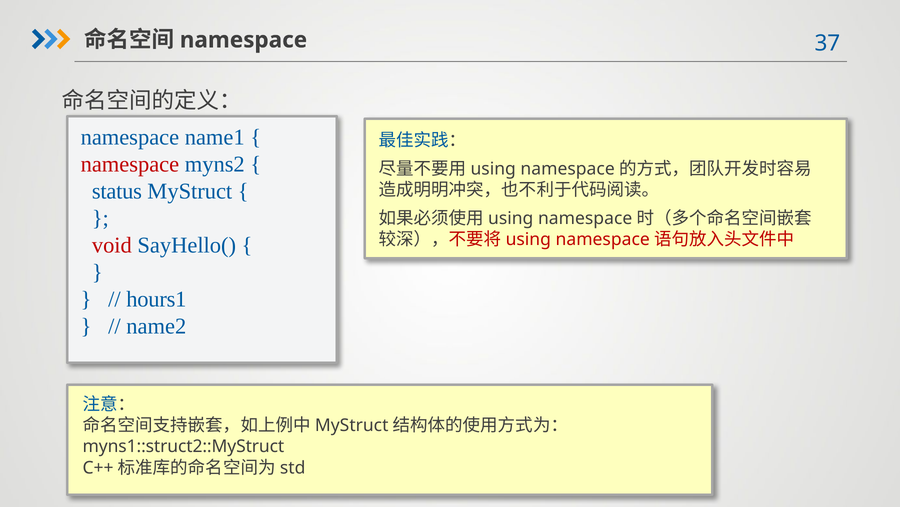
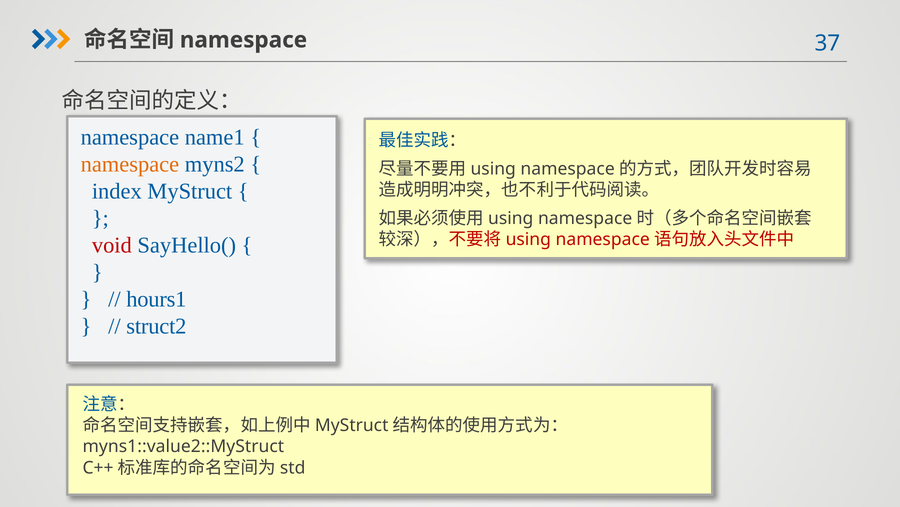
namespace colour: red -> orange (130, 164)
status: status -> index (117, 191)
name2: name2 -> struct2 (156, 326)
myns1::struct2::MyStruct: myns1::struct2::MyStruct -> myns1::value2::MyStruct (183, 446)
